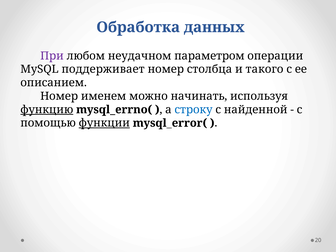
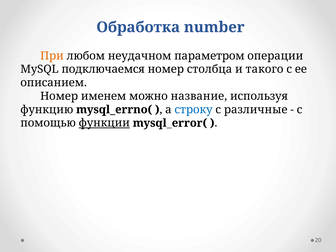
данных: данных -> number (214, 27)
При colour: purple -> orange (52, 56)
поддерживает: поддерживает -> подключаемся (103, 69)
начинать: начинать -> название (199, 96)
функцию underline: present -> none (47, 110)
найденной: найденной -> различные (256, 110)
